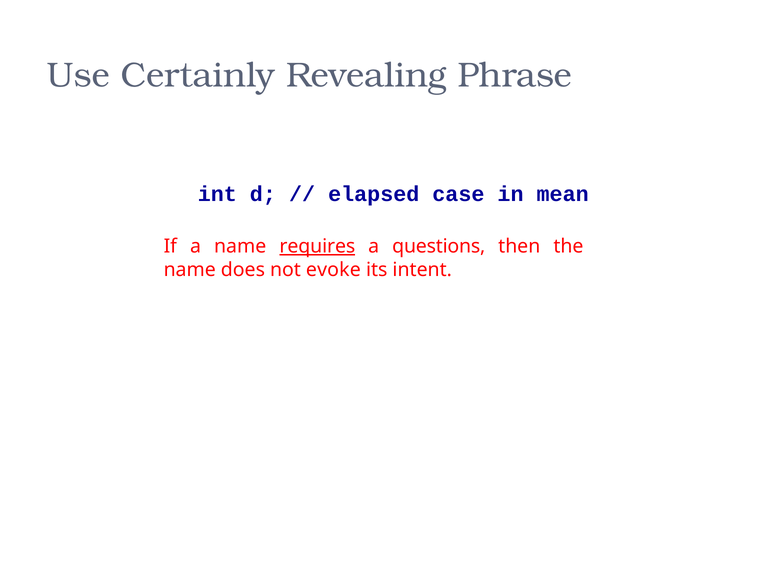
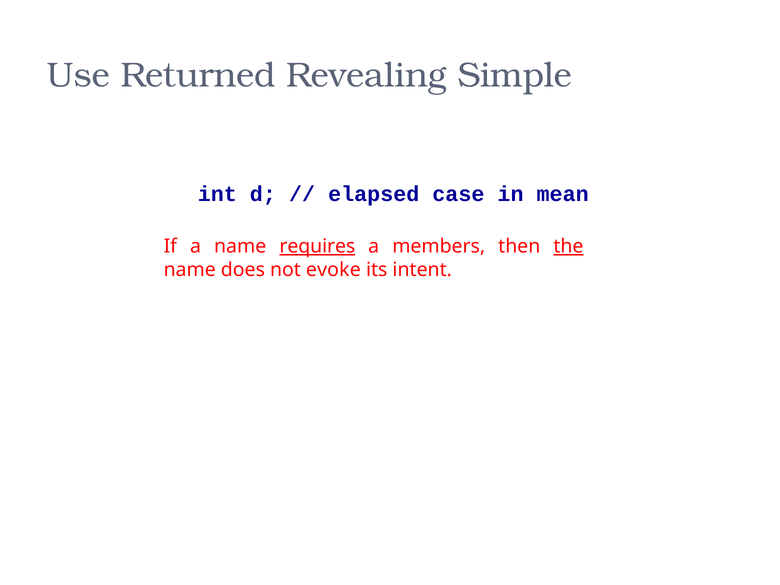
Certainly: Certainly -> Returned (198, 75)
Phrase: Phrase -> Simple (515, 75)
questions: questions -> members (439, 246)
the underline: none -> present (568, 246)
